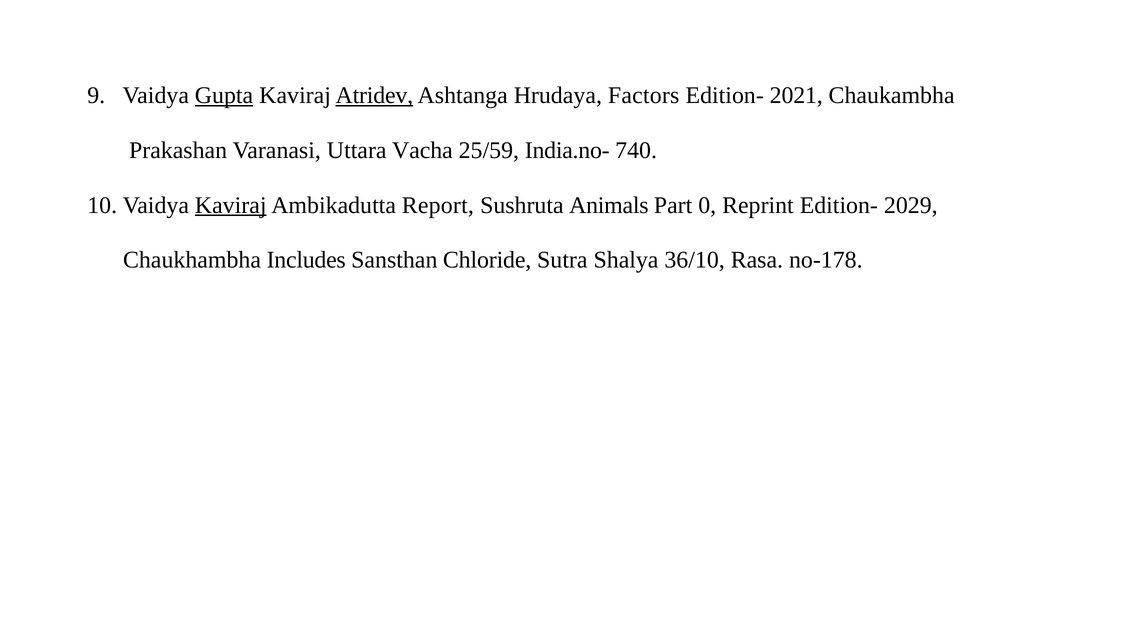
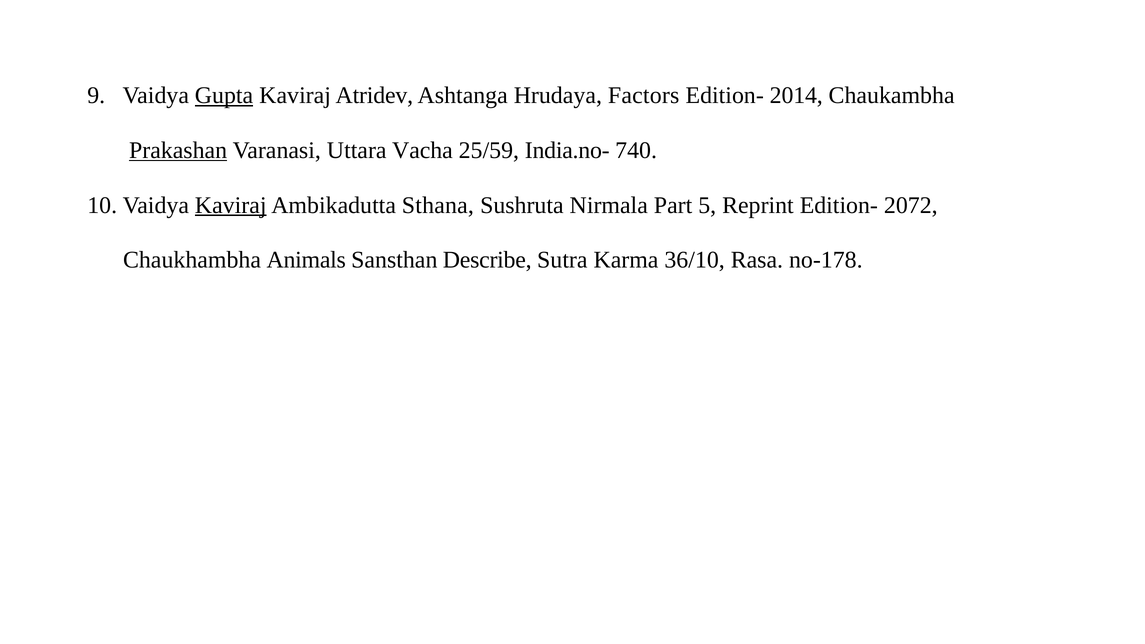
Atridev underline: present -> none (374, 95)
2021: 2021 -> 2014 (796, 95)
Prakashan underline: none -> present (178, 150)
Report: Report -> Sthana (438, 205)
Animals: Animals -> Nirmala (609, 205)
0: 0 -> 5 (707, 205)
2029: 2029 -> 2072 (911, 205)
Includes: Includes -> Animals (306, 260)
Chloride: Chloride -> Describe (487, 260)
Shalya: Shalya -> Karma (626, 260)
